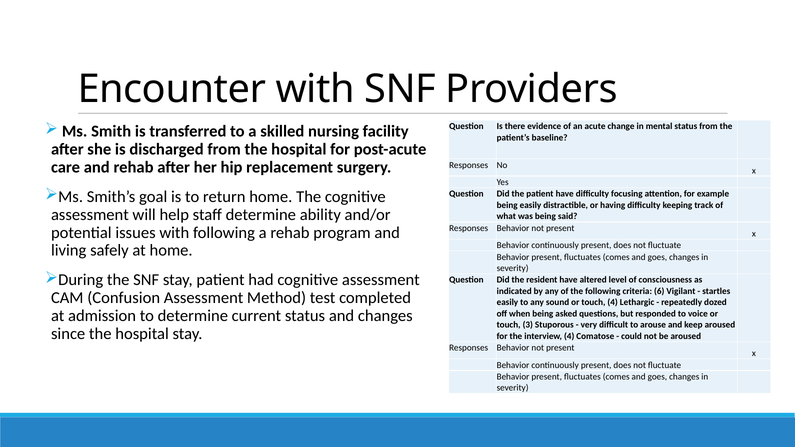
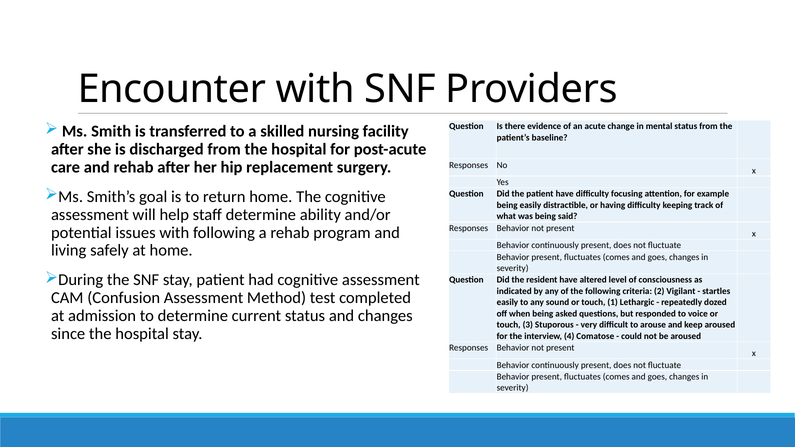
6: 6 -> 2 (659, 291)
touch 4: 4 -> 1 (613, 303)
